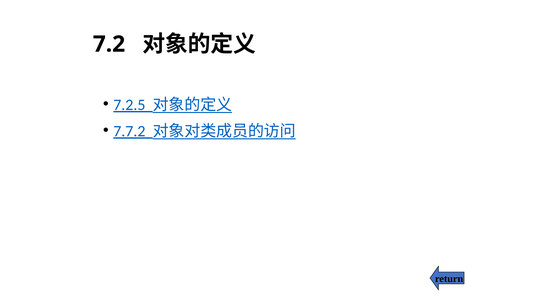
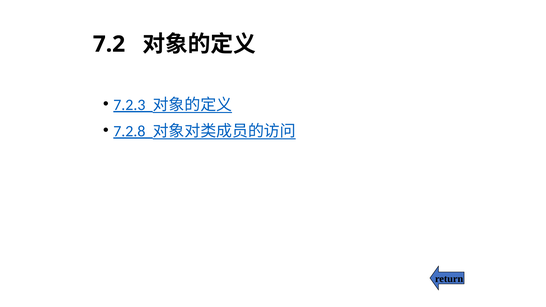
7.2.5: 7.2.5 -> 7.2.3 (129, 105)
7.7.2: 7.7.2 -> 7.2.8 (129, 131)
